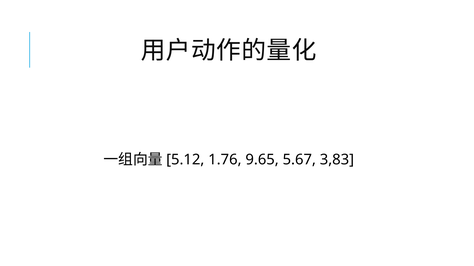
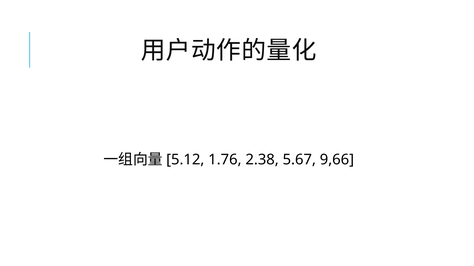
9.65: 9.65 -> 2.38 (262, 160)
3,83: 3,83 -> 9,66 (337, 160)
